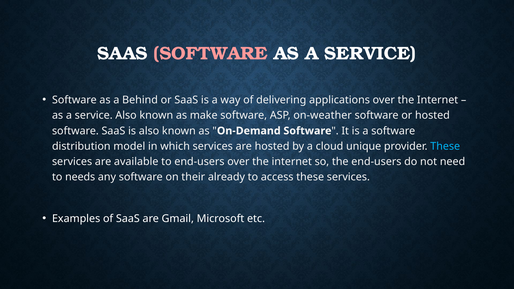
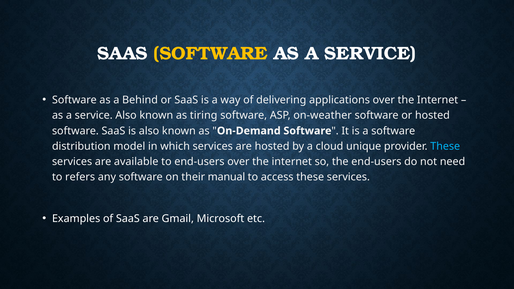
SOFTWARE colour: pink -> yellow (211, 54)
make: make -> tiring (204, 115)
needs: needs -> refers (80, 177)
already: already -> manual (226, 177)
